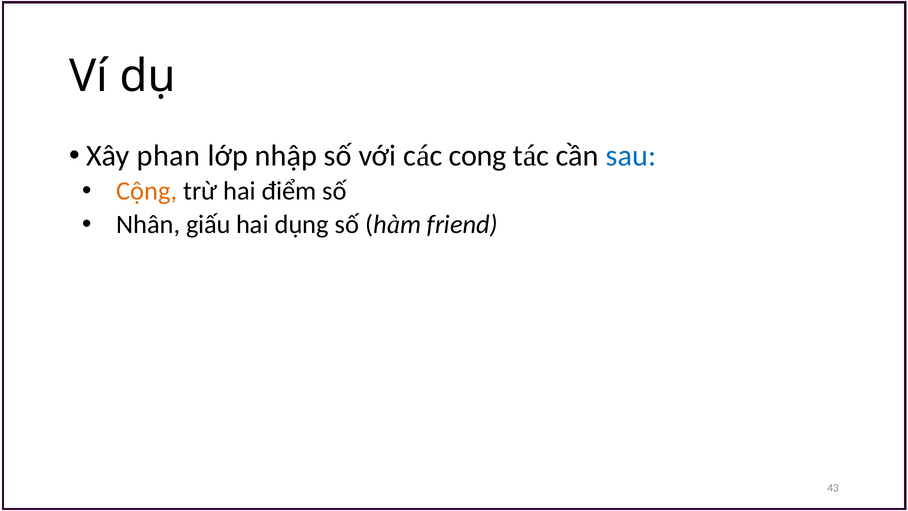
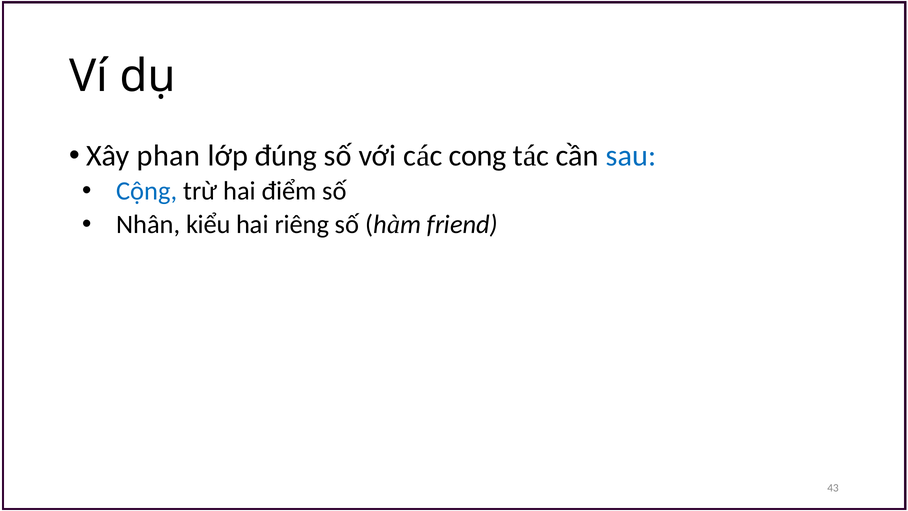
nhập: nhập -> đúng (286, 156)
Cộng colour: orange -> blue (147, 191)
giấu: giấu -> kiểu (208, 224)
dụng: dụng -> riêng (302, 224)
